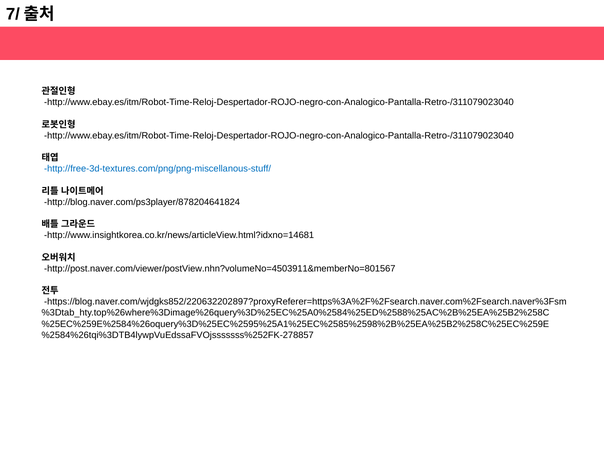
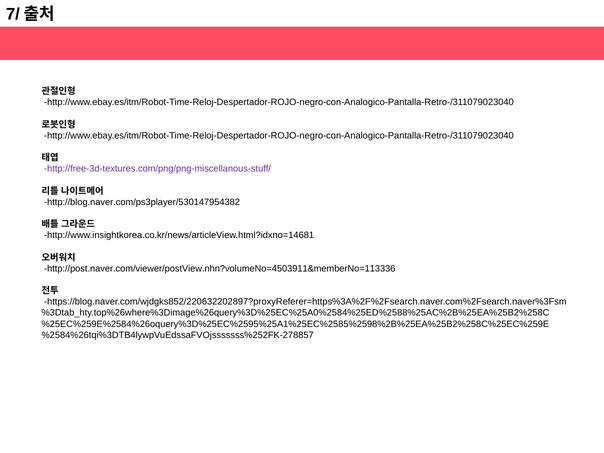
http://free-3d-textures.com/png/png-miscellanous-stuff/ colour: blue -> purple (158, 169)
http://blog.naver.com/ps3player/878204641824: http://blog.naver.com/ps3player/878204641824 -> http://blog.naver.com/ps3player/530147954382 (142, 202)
http://post.naver.com/viewer/postView.nhn?volumeNo=4503911&memberNo=801567: http://post.naver.com/viewer/postView.nhn?volumeNo=4503911&memberNo=801567 -> http://post.naver.com/viewer/postView.nhn?volumeNo=4503911&memberNo=113336 (220, 269)
